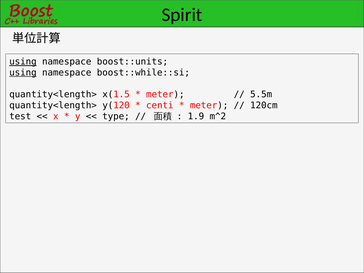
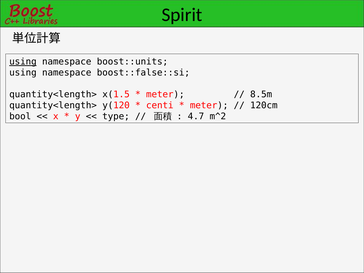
using underline: present -> none (23, 73)
boost::while::si: boost::while::si -> boost::false::si (143, 73)
5.5m: 5.5m -> 8.5m (261, 94)
test: test -> bool (20, 116)
1.9: 1.9 -> 4.7 (196, 116)
